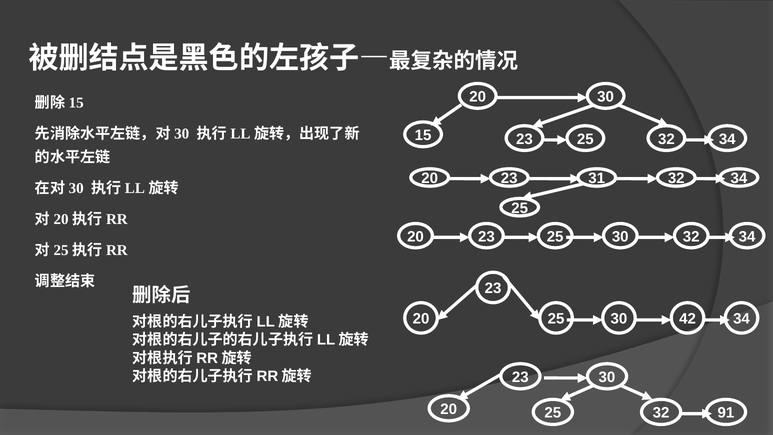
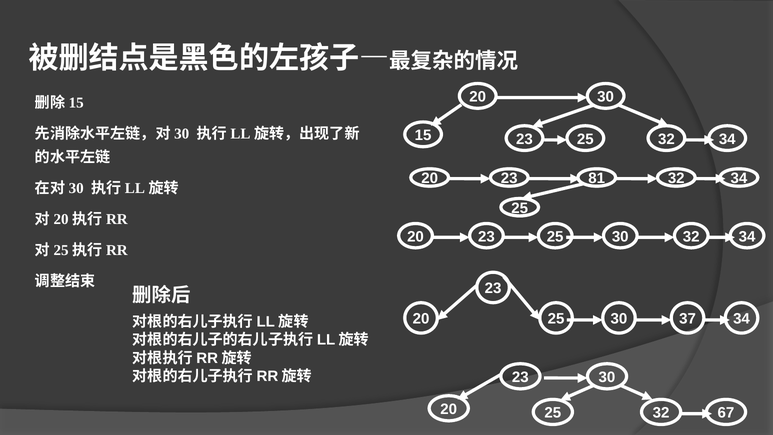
31: 31 -> 81 (597, 178)
42: 42 -> 37 (688, 319)
91: 91 -> 67 (726, 413)
